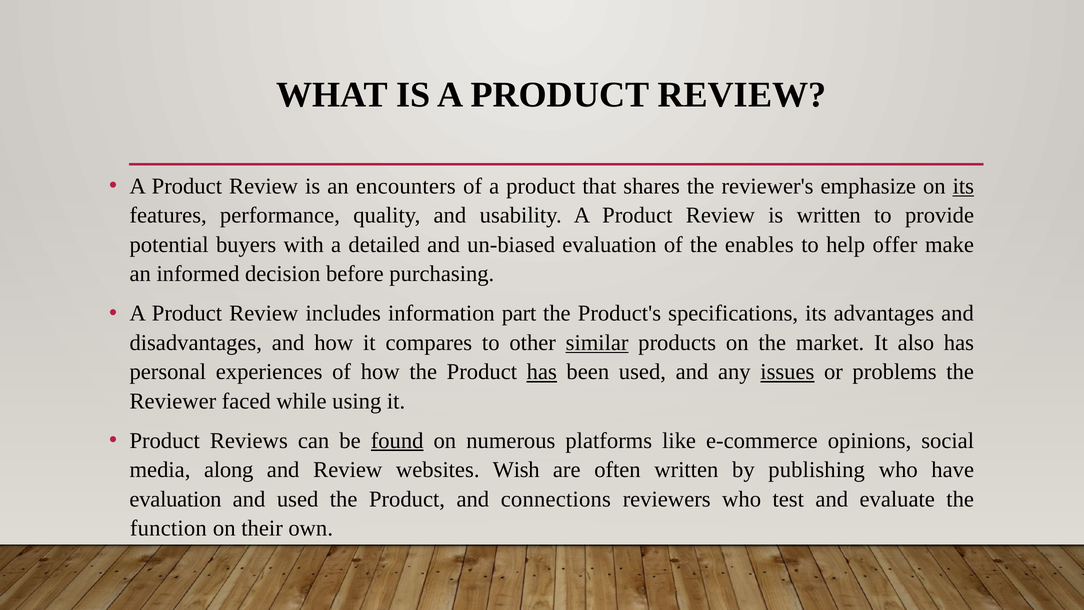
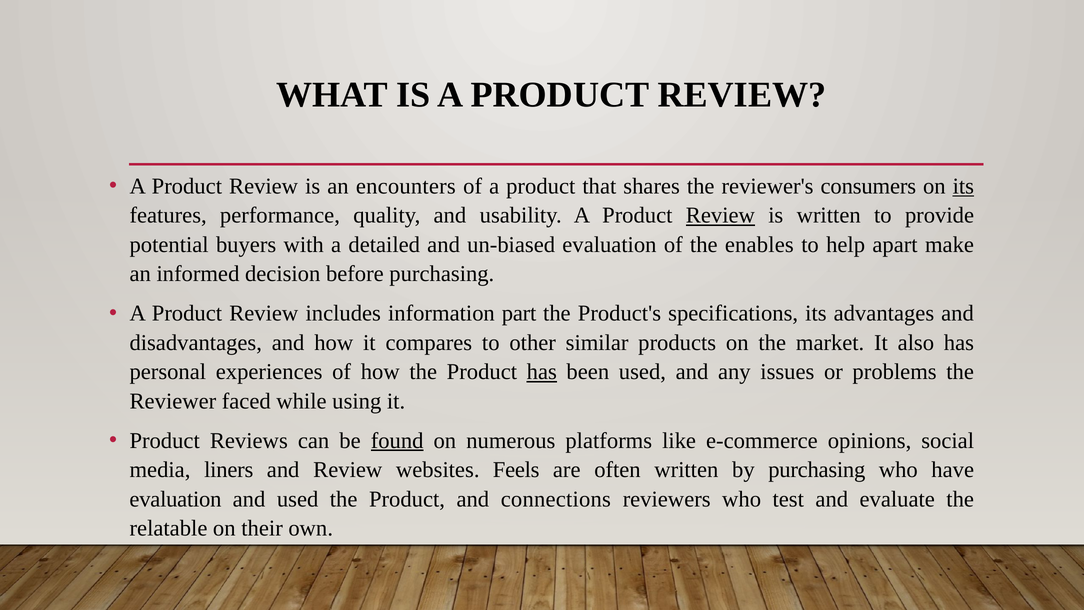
emphasize: emphasize -> consumers (868, 186)
Review underline: none -> present (720, 215)
offer: offer -> apart (895, 245)
similar underline: present -> none (597, 343)
issues underline: present -> none (787, 372)
along: along -> liners (229, 470)
Wish: Wish -> Feels (516, 470)
by publishing: publishing -> purchasing (817, 470)
function: function -> relatable (168, 528)
